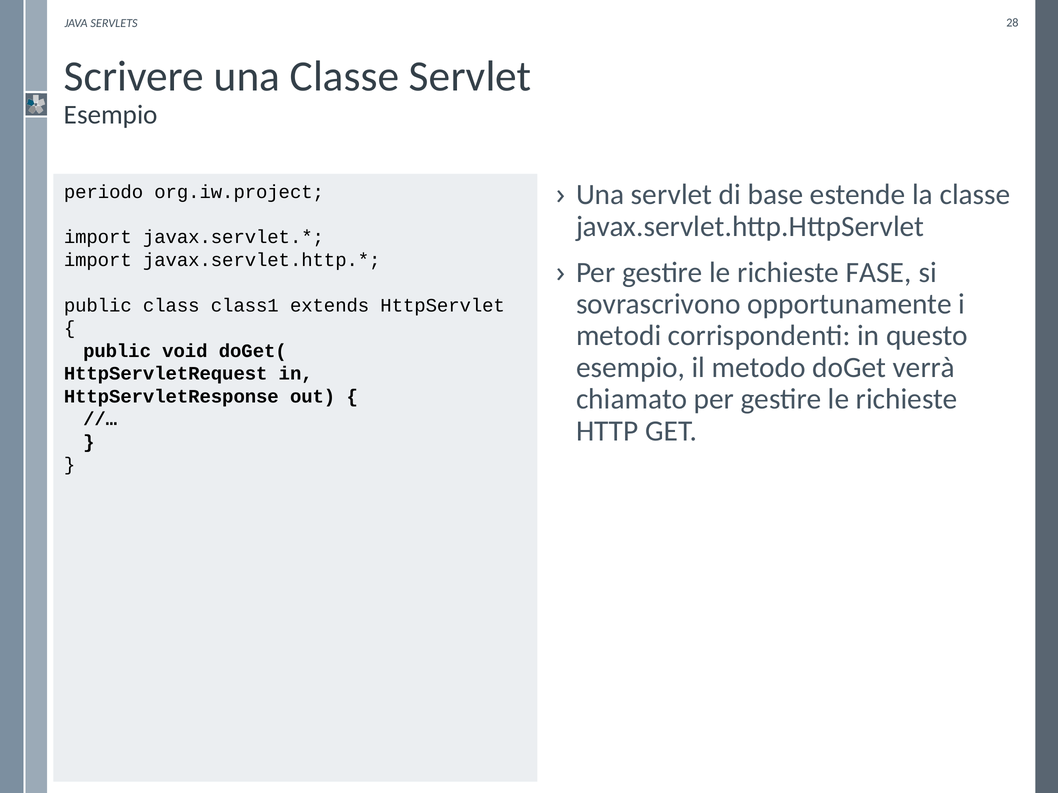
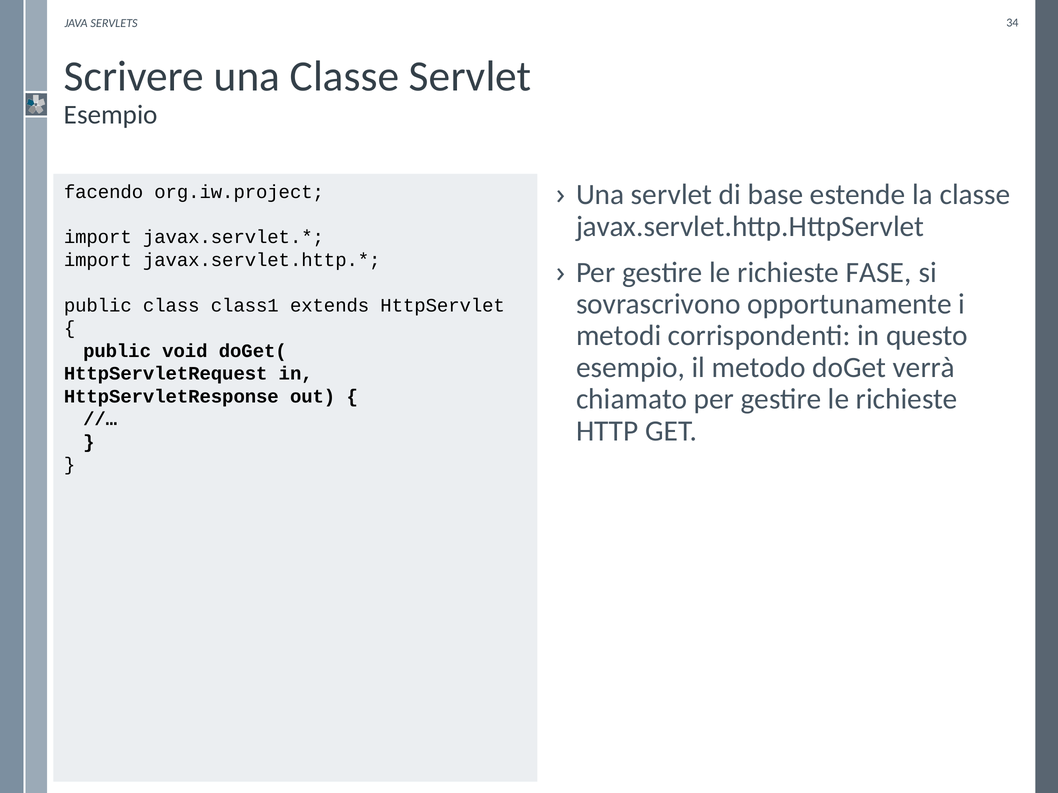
28: 28 -> 34 (1012, 23)
periodo: periodo -> facendo (104, 192)
